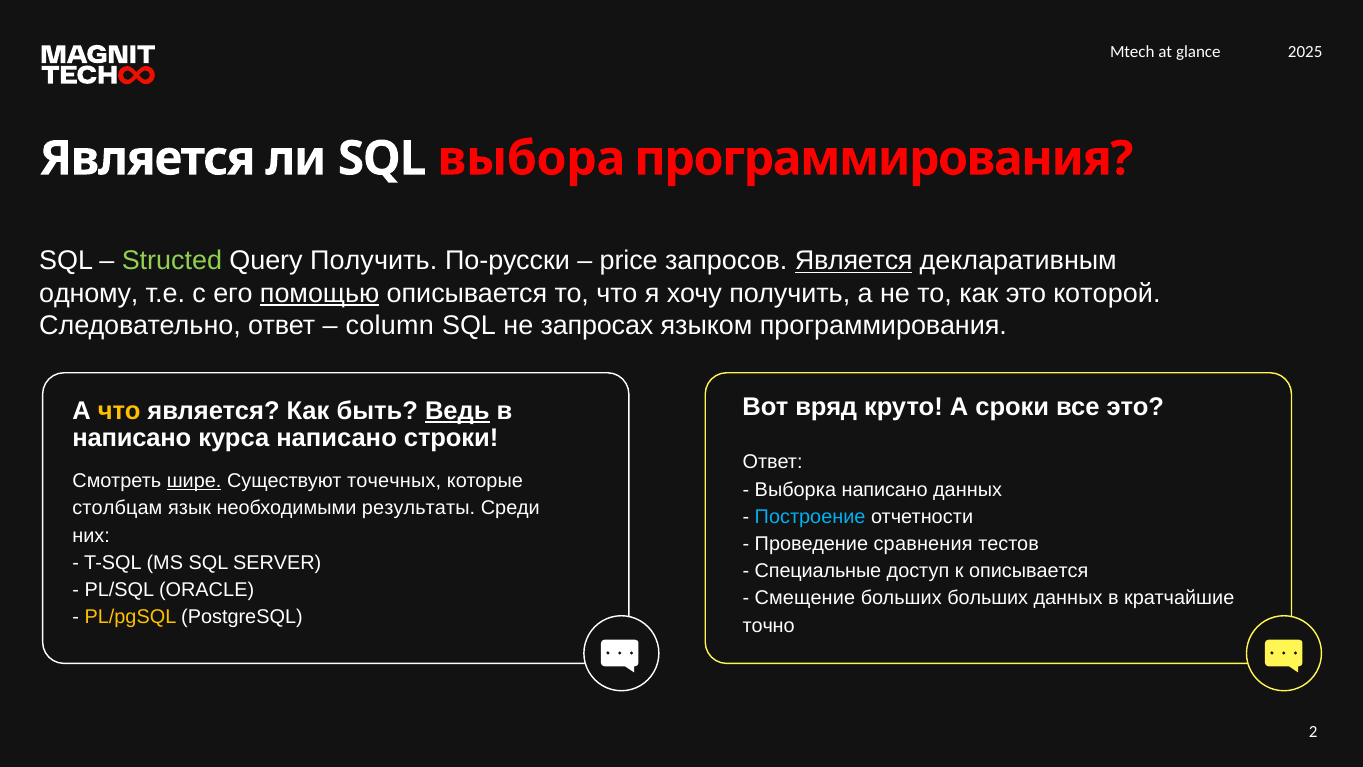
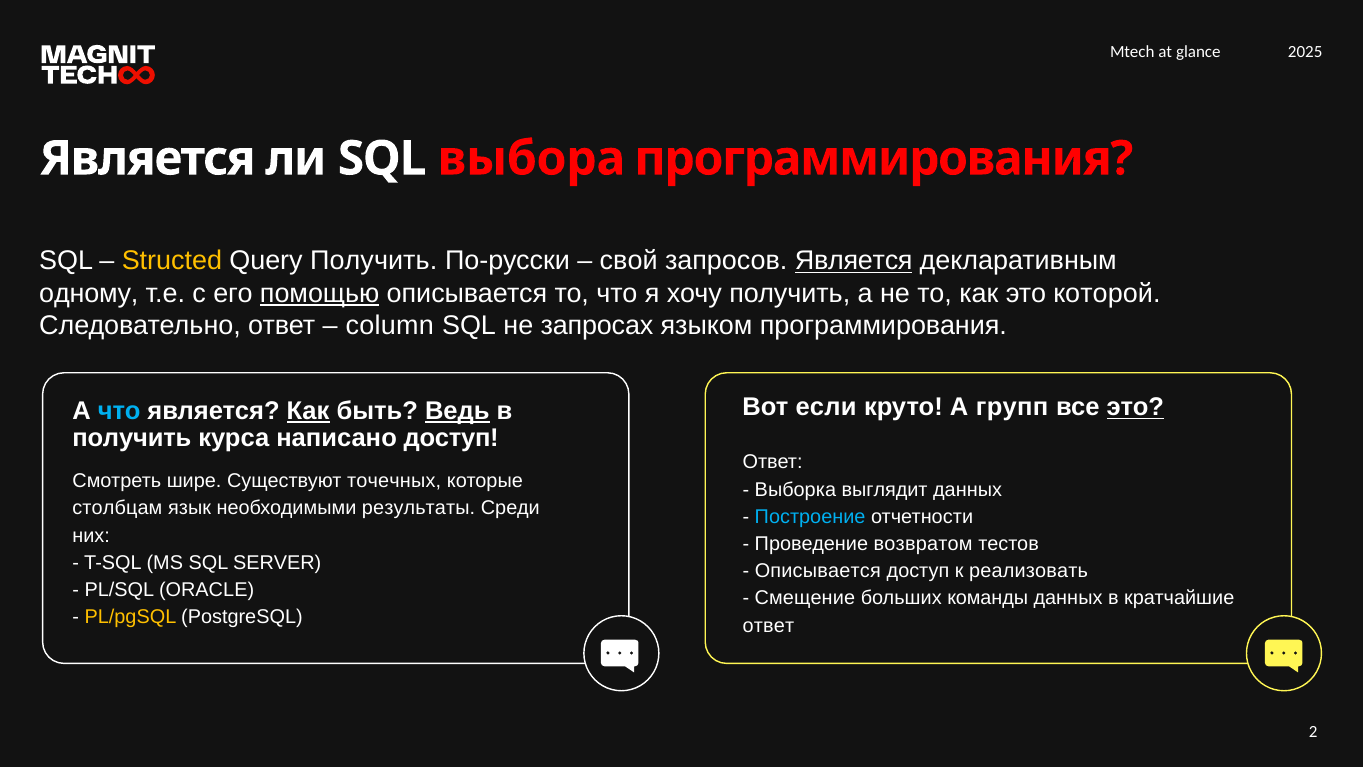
Structed colour: light green -> yellow (172, 261)
price: price -> свой (629, 261)
вряд: вряд -> если (826, 407)
сроки: сроки -> групп (1012, 407)
это underline: none -> present (1135, 407)
что colour: yellow -> light blue (119, 411)
Как underline: none -> present (308, 411)
написано: написано -> получить (132, 438)
написано строки: строки -> доступ (451, 438)
шире underline: present -> none (194, 481)
Выборка написано: написано -> выглядит (885, 489)
сравнения: сравнения -> возвратом (923, 544)
Специальные: Специальные -> Описывается (818, 571)
к описывается: описывается -> реализовать (1029, 571)
больших больших: больших -> команды (988, 598)
точно: точно -> ответ (768, 625)
